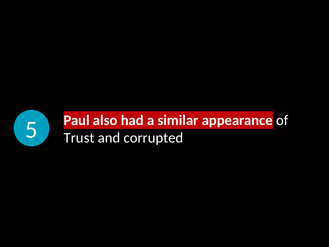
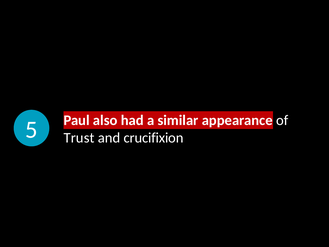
corrupted: corrupted -> crucifixion (154, 138)
